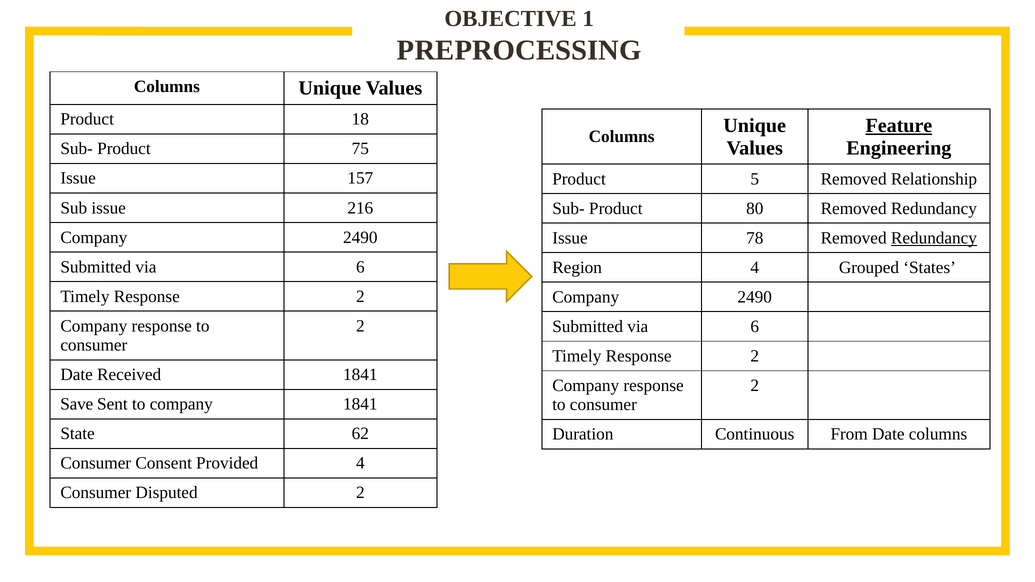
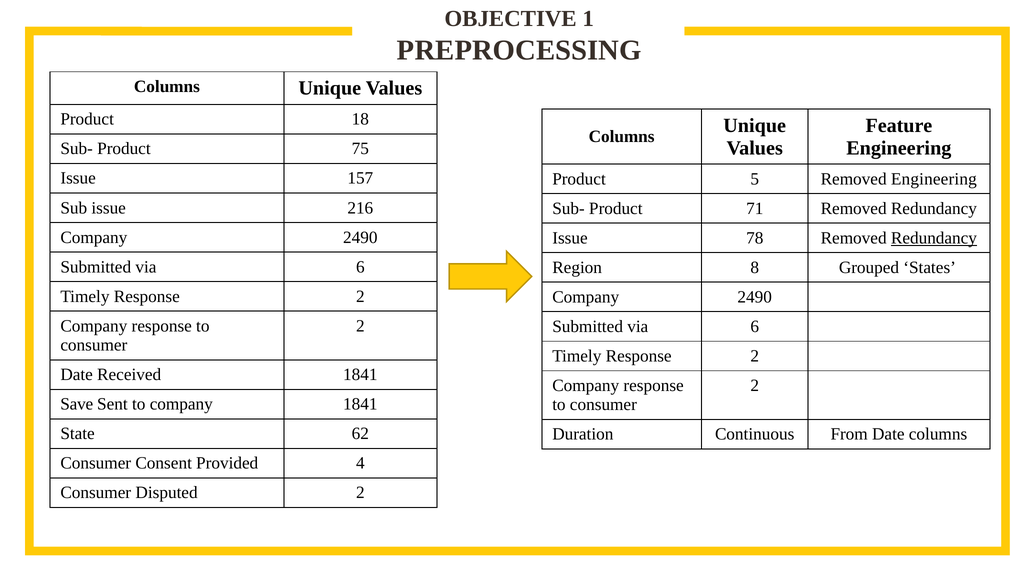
Feature underline: present -> none (899, 126)
Removed Relationship: Relationship -> Engineering (934, 179)
80: 80 -> 71 (755, 208)
Region 4: 4 -> 8 (755, 268)
